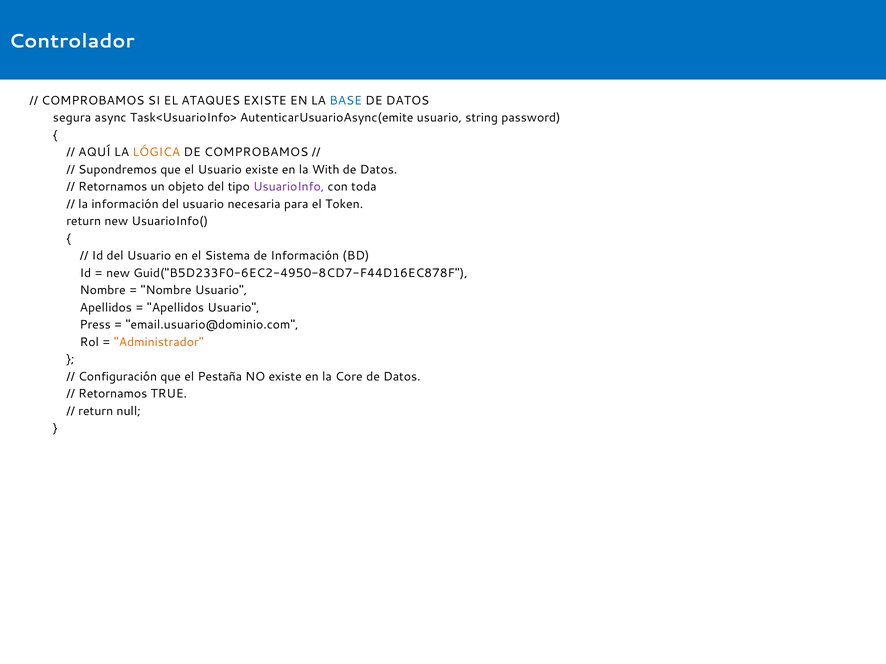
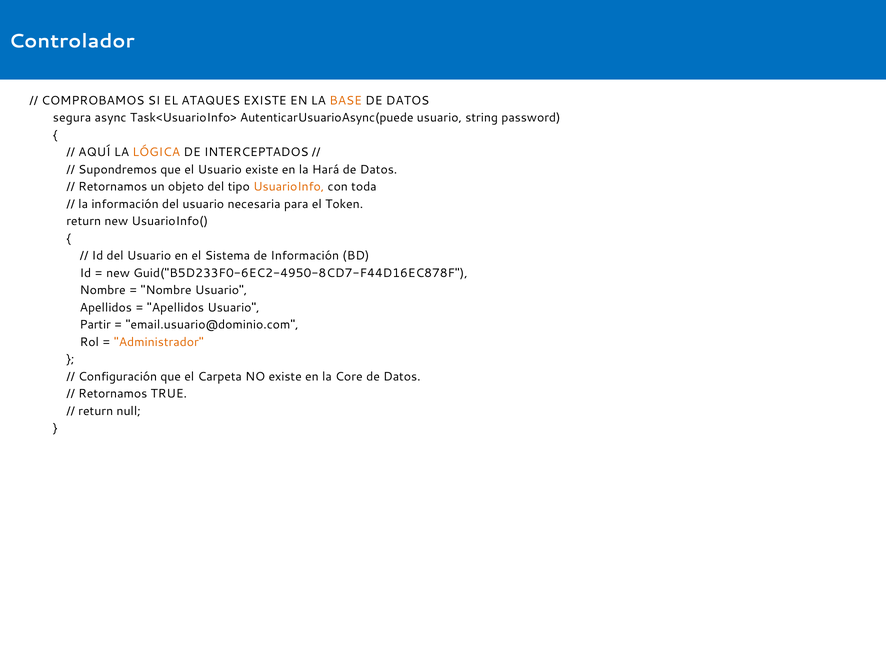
BASE colour: blue -> orange (346, 101)
AutenticarUsuarioAsync(emite: AutenticarUsuarioAsync(emite -> AutenticarUsuarioAsync(puede (327, 118)
DE COMPROBAMOS: COMPROBAMOS -> INTERCEPTADOS (256, 152)
With: With -> Hará (326, 170)
UsuarioInfo colour: purple -> orange (289, 187)
Press: Press -> Partir (95, 325)
Pestaña: Pestaña -> Carpeta (220, 377)
